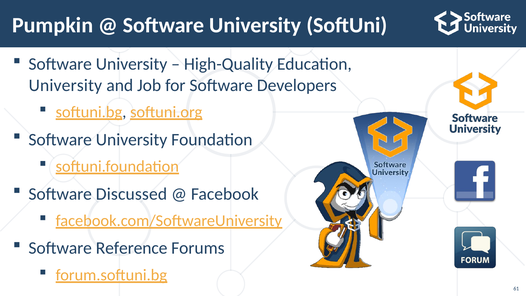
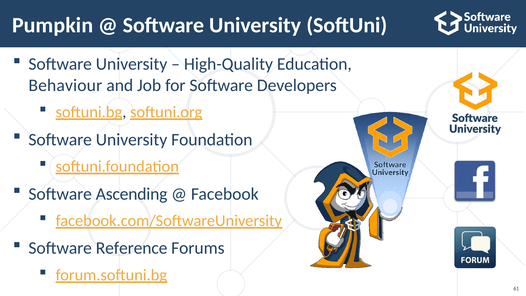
University: University -> Behaviour (65, 85)
Discussed: Discussed -> Ascending (132, 194)
